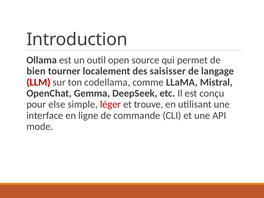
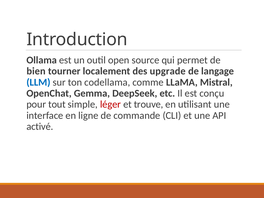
saisisser: saisisser -> upgrade (168, 71)
LLM colour: red -> blue (38, 82)
else: else -> tout (57, 104)
mode: mode -> activé (40, 126)
